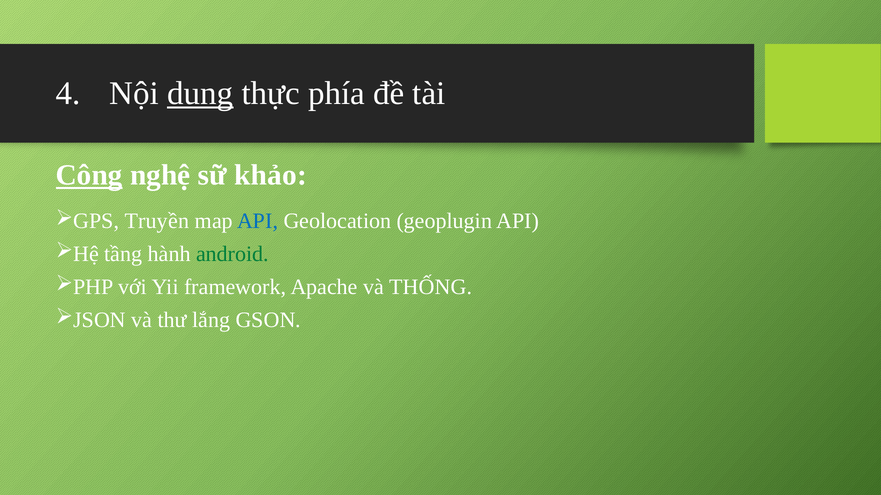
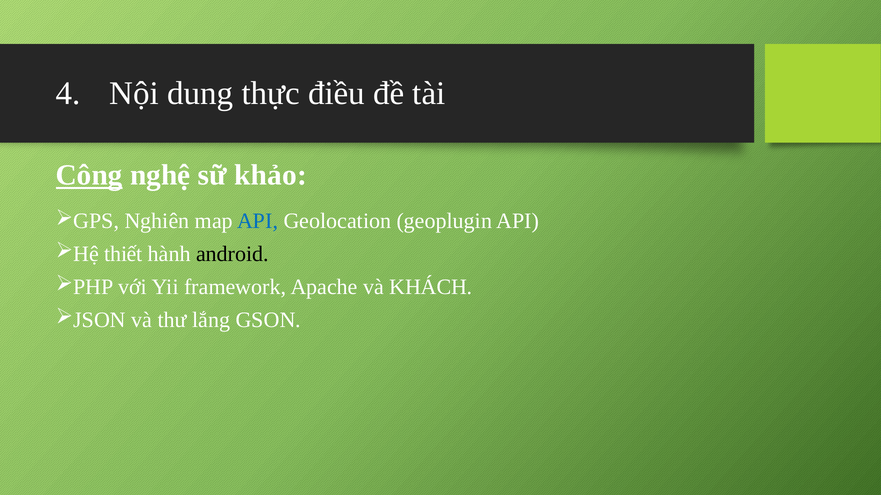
dung underline: present -> none (200, 93)
phía: phía -> điều (336, 93)
Truyền: Truyền -> Nghiên (157, 221)
tầng: tầng -> thiết (123, 254)
android colour: green -> black (232, 254)
THỐNG: THỐNG -> KHÁCH (431, 287)
